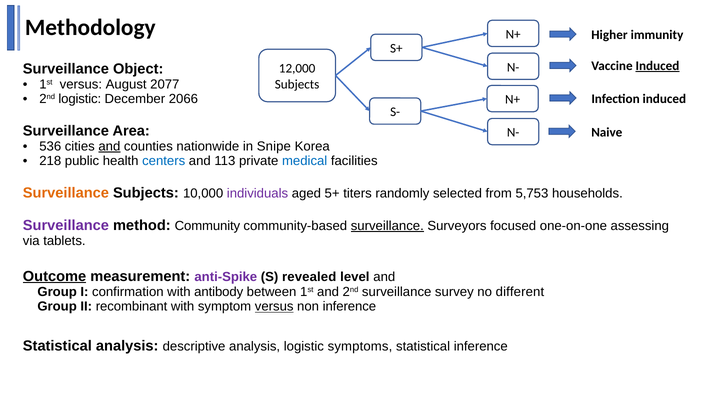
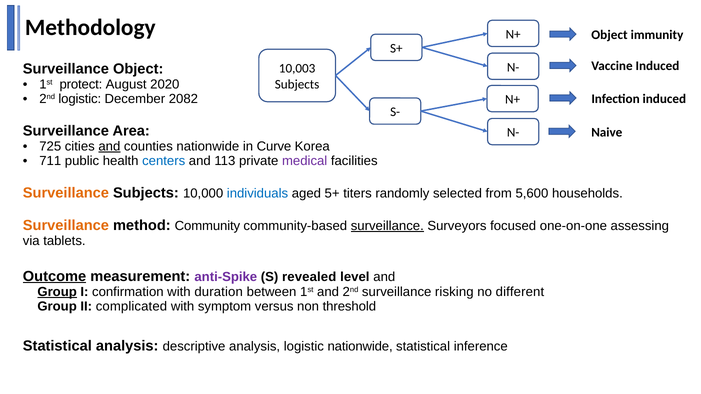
Higher: Higher -> Object (609, 35)
Induced underline: present -> none (657, 66)
12,000: 12,000 -> 10,003 (297, 69)
1st versus: versus -> protect (81, 84)
2077: 2077 -> 2020 (165, 84)
2066: 2066 -> 2082 (183, 99)
536: 536 -> 725 (50, 146)
Snipe: Snipe -> Curve (274, 146)
218: 218 -> 711 (50, 161)
medical colour: blue -> purple (305, 161)
individuals colour: purple -> blue (257, 193)
5,753: 5,753 -> 5,600 (532, 193)
Surveillance colour: purple -> orange (66, 226)
Group underline: none -> present (57, 292)
antibody: antibody -> duration (219, 292)
survey: survey -> risking (454, 292)
recombinant: recombinant -> complicated (131, 307)
versus underline: present -> none (274, 307)
non inference: inference -> threshold (349, 307)
logistic symptoms: symptoms -> nationwide (360, 347)
